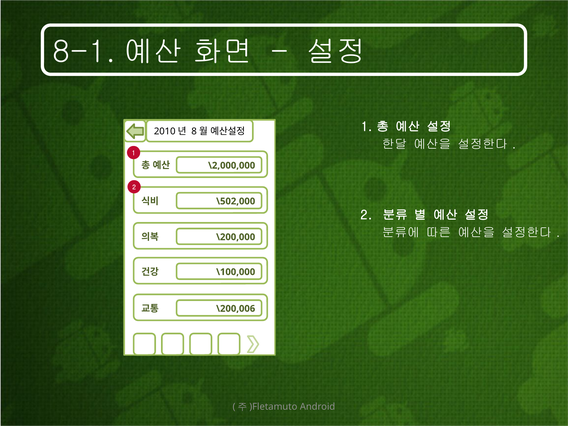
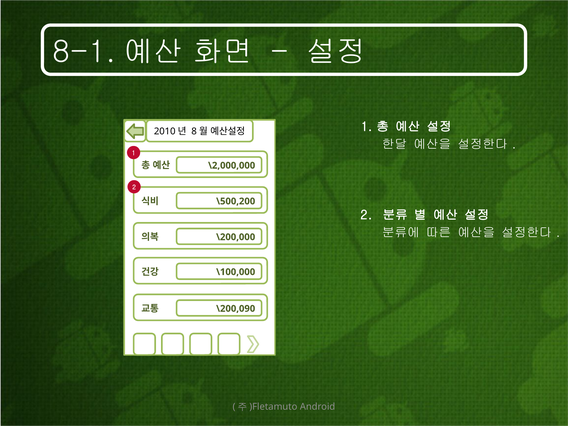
\502,000: \502,000 -> \500,200 (236, 201)
\200,006: \200,006 -> \200,090 (236, 309)
